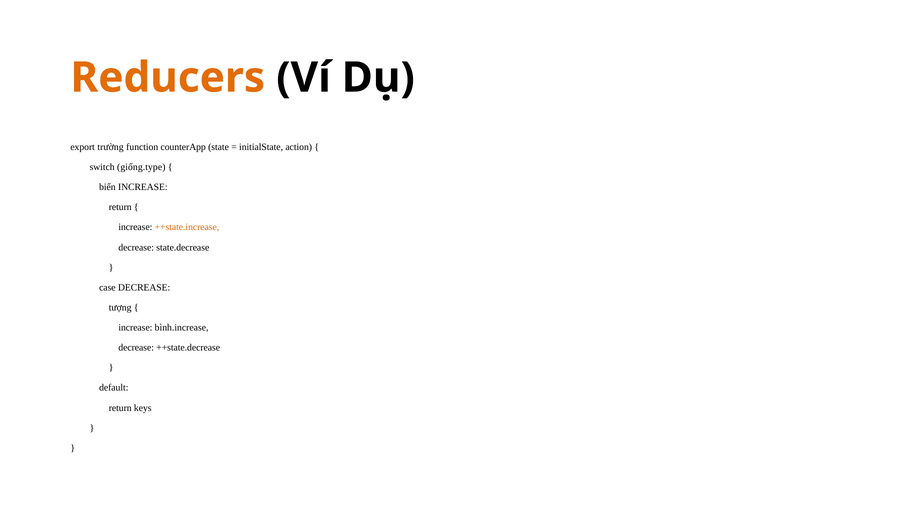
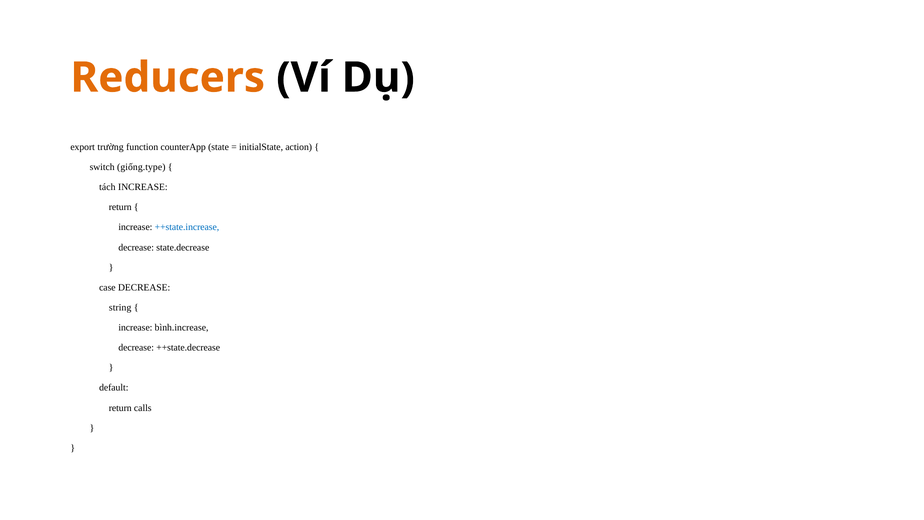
biến: biến -> tách (107, 187)
++state.increase colour: orange -> blue (187, 227)
tượng: tượng -> string (120, 307)
keys: keys -> calls (143, 408)
